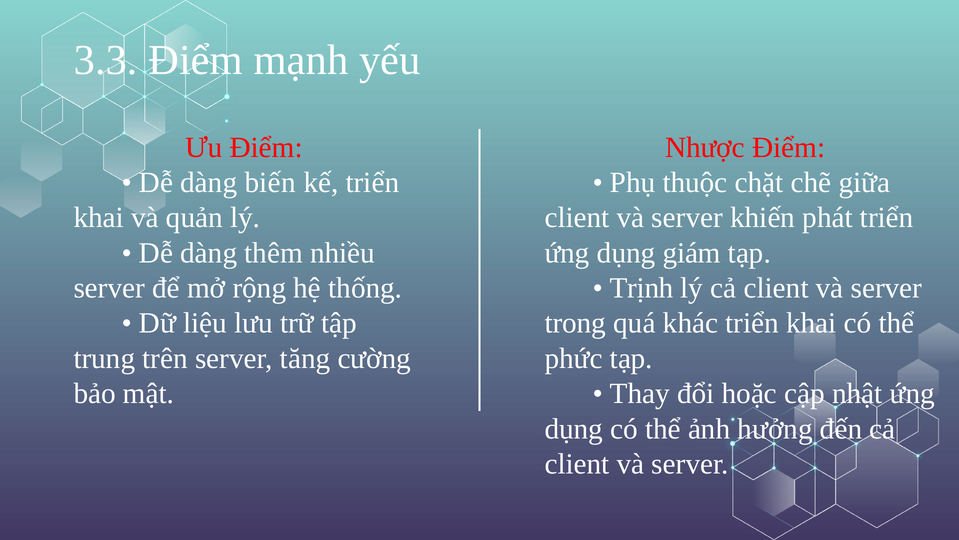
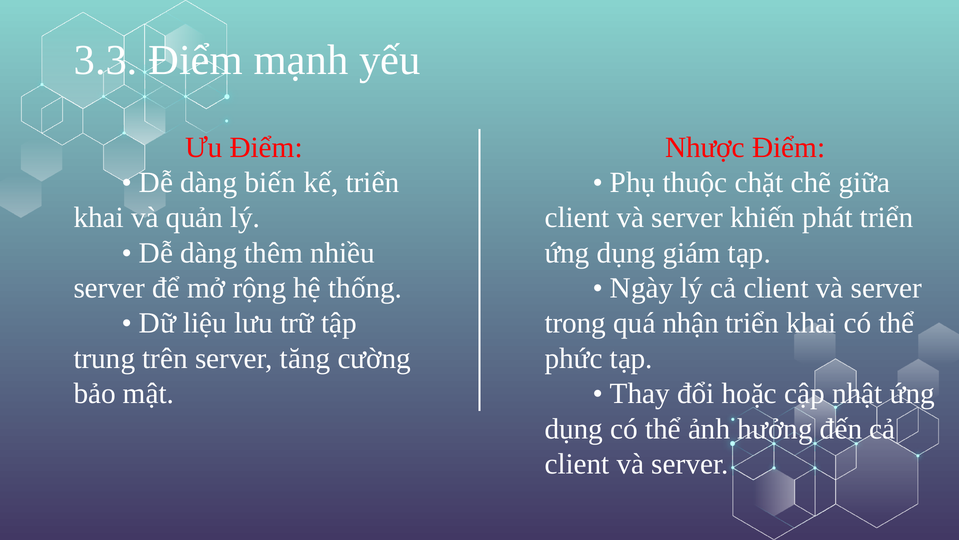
Trịnh: Trịnh -> Ngày (642, 288)
khác: khác -> nhận (691, 323)
